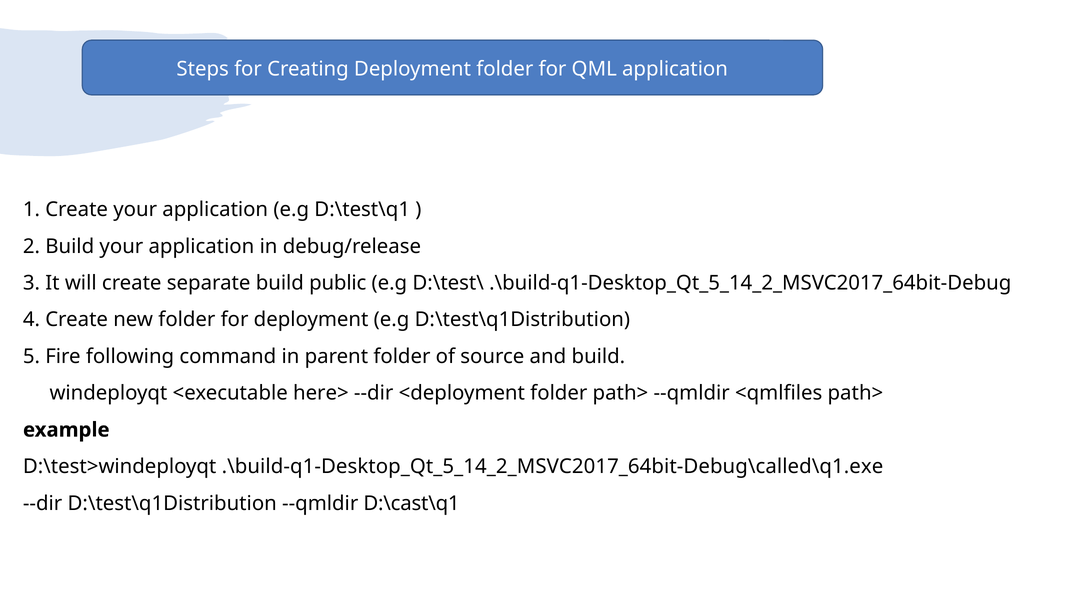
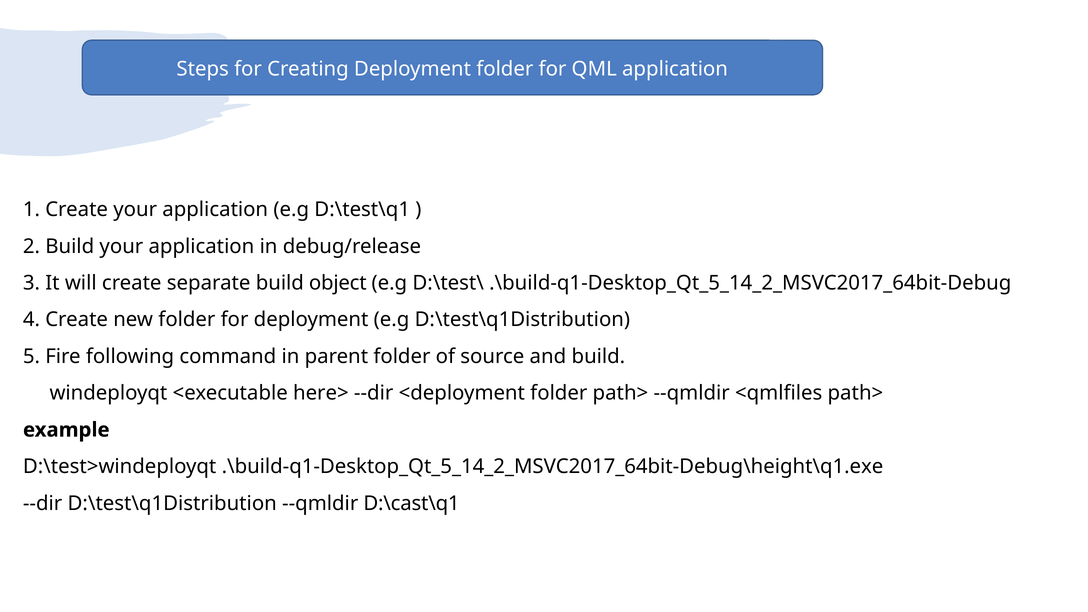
public: public -> object (338, 283)
.\build-q1-Desktop_Qt_5_14_2_MSVC2017_64bit-Debug\called\q1.exe: .\build-q1-Desktop_Qt_5_14_2_MSVC2017_64bit-Debug\called\q1.exe -> .\build-q1-Desktop_Qt_5_14_2_MSVC2017_64bit-Debug\height\q1.exe (553, 467)
